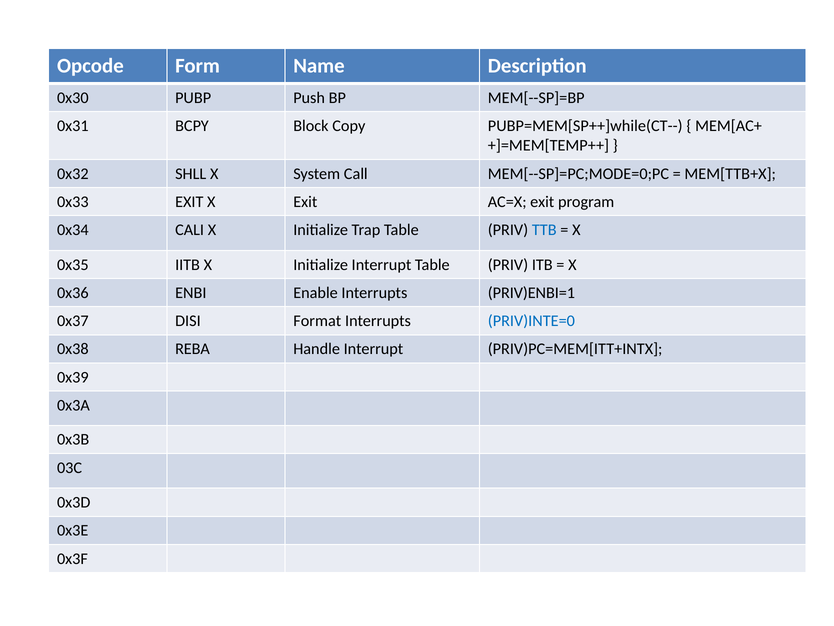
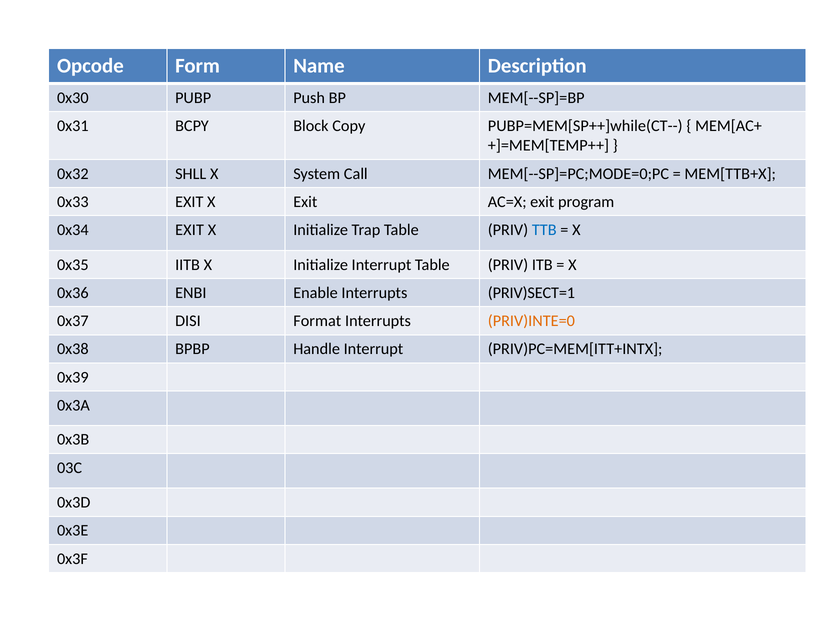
0x34 CALI: CALI -> EXIT (190, 230)
PRIV)ENBI=1: PRIV)ENBI=1 -> PRIV)SECT=1 (531, 293)
PRIV)INTE=0 colour: blue -> orange (531, 321)
REBA: REBA -> BPBP (192, 349)
